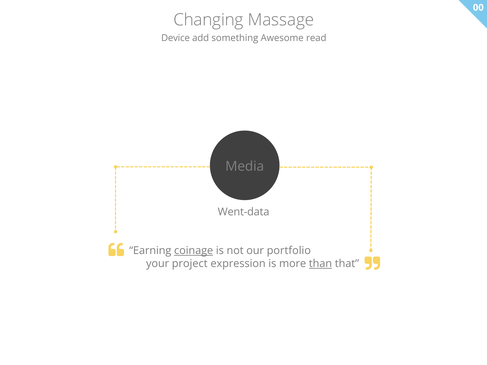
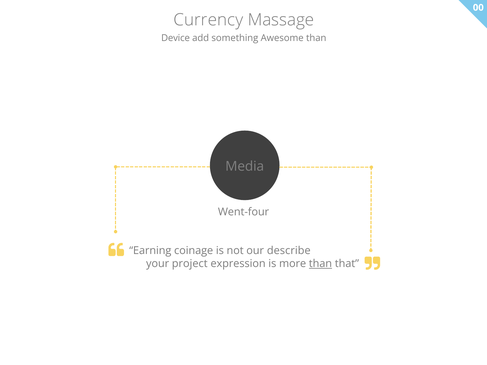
Changing: Changing -> Currency (208, 20)
Awesome read: read -> than (316, 38)
Went-data: Went-data -> Went-four (243, 212)
coinage underline: present -> none (194, 251)
portfolio: portfolio -> describe (289, 251)
